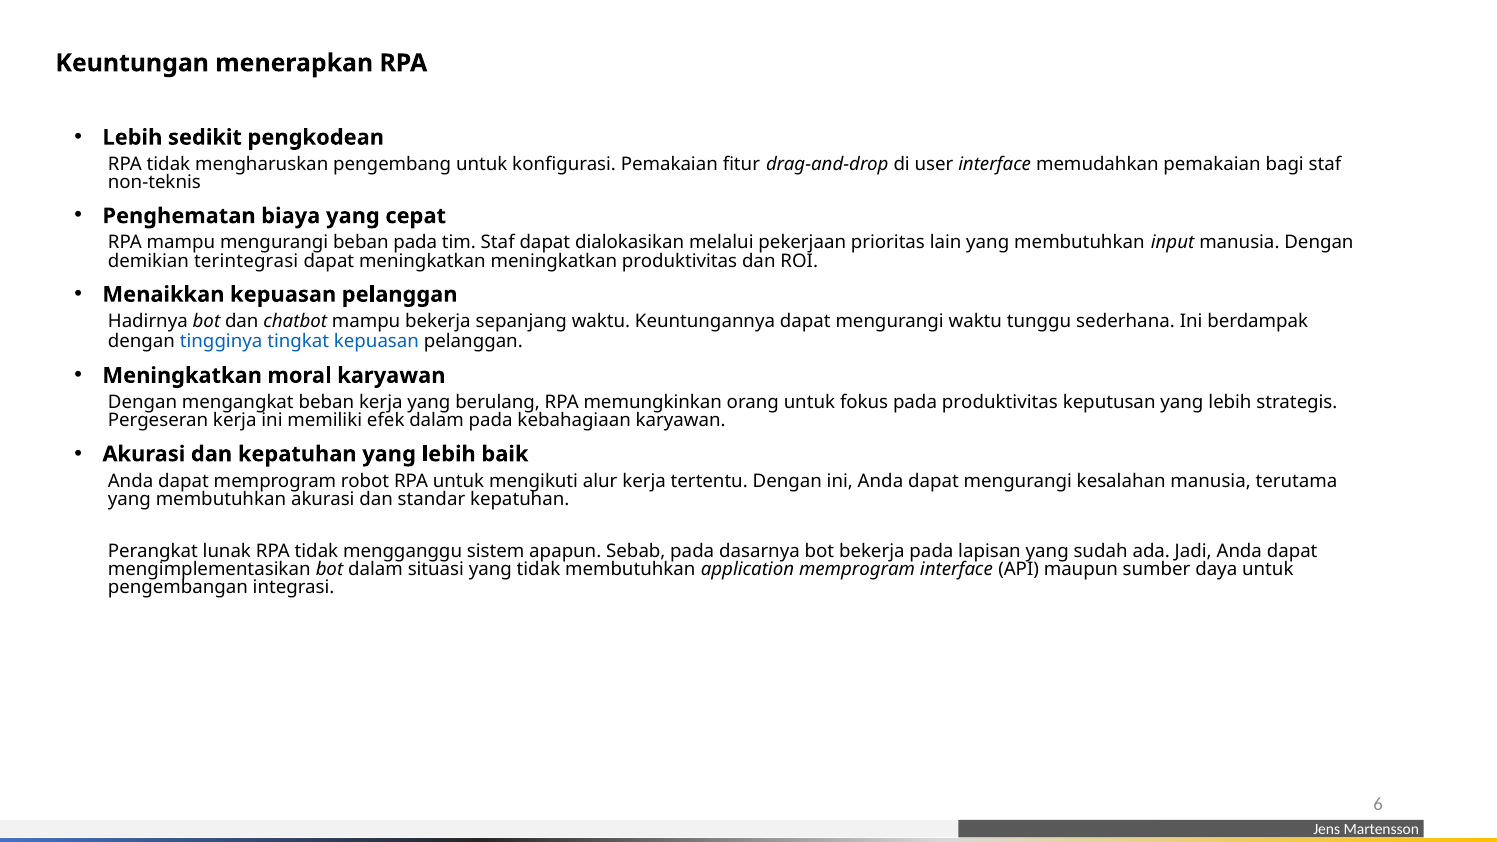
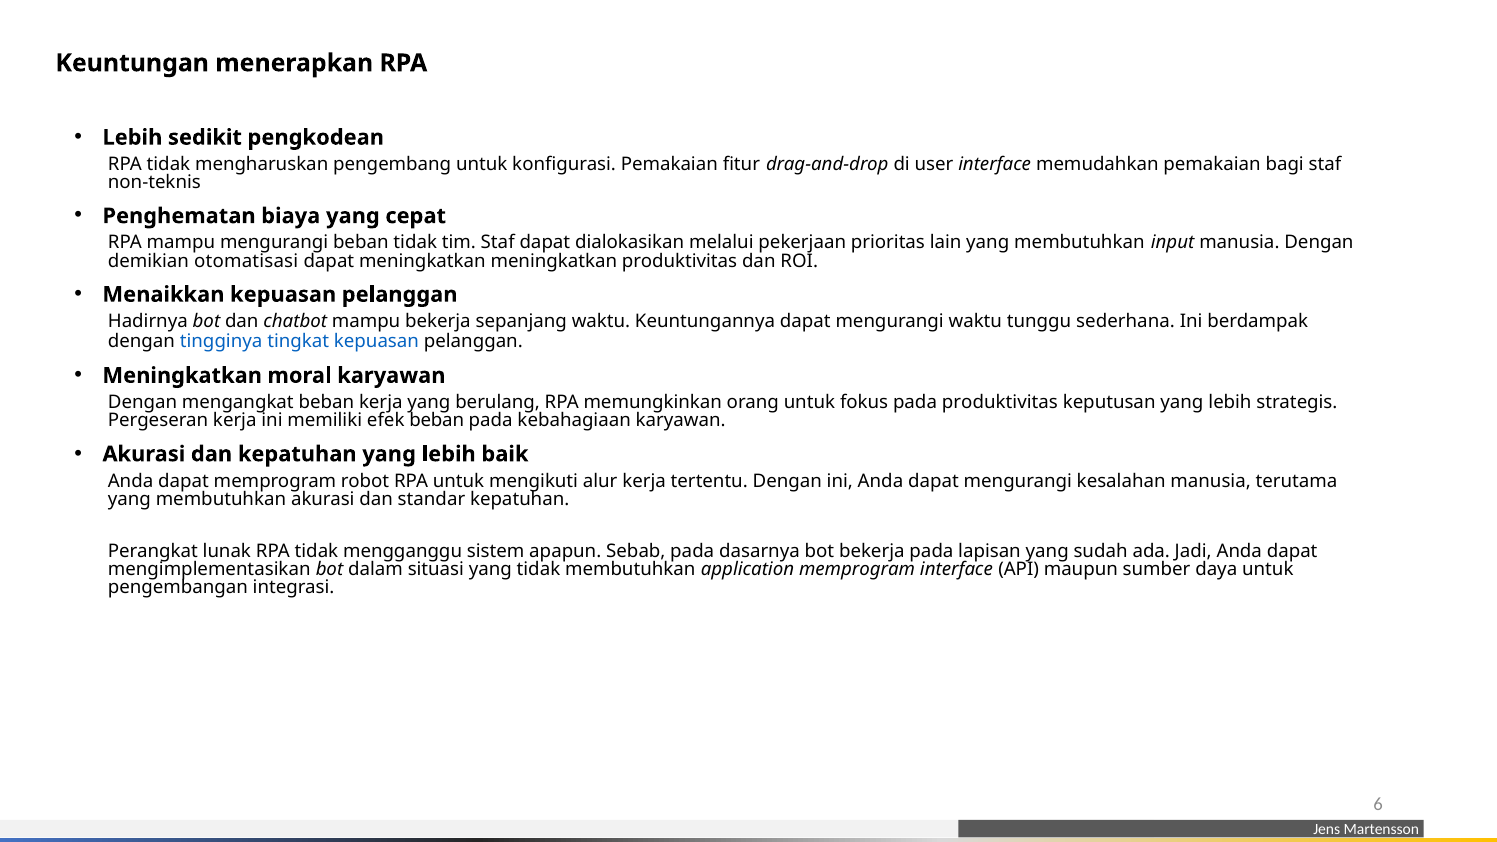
beban pada: pada -> tidak (415, 243)
terintegrasi: terintegrasi -> otomatisasi (246, 261)
efek dalam: dalam -> beban (437, 421)
